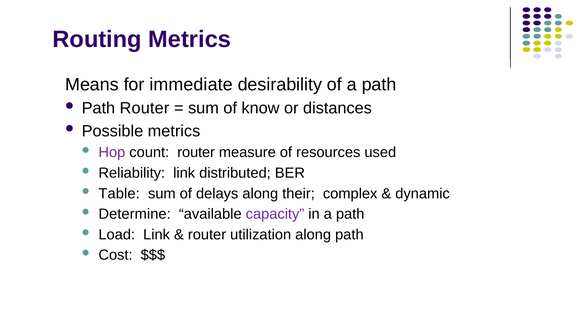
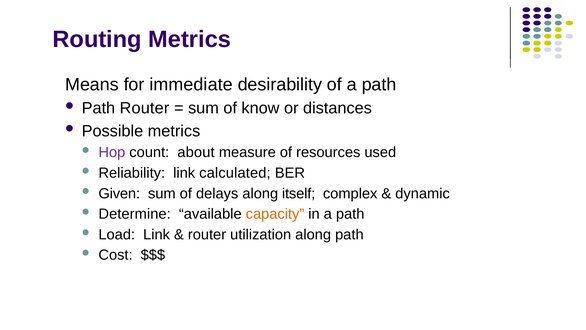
count router: router -> about (196, 152)
distributed: distributed -> calculated (235, 173)
Table: Table -> Given (119, 193)
their: their -> itself (299, 193)
capacity colour: purple -> orange (275, 214)
